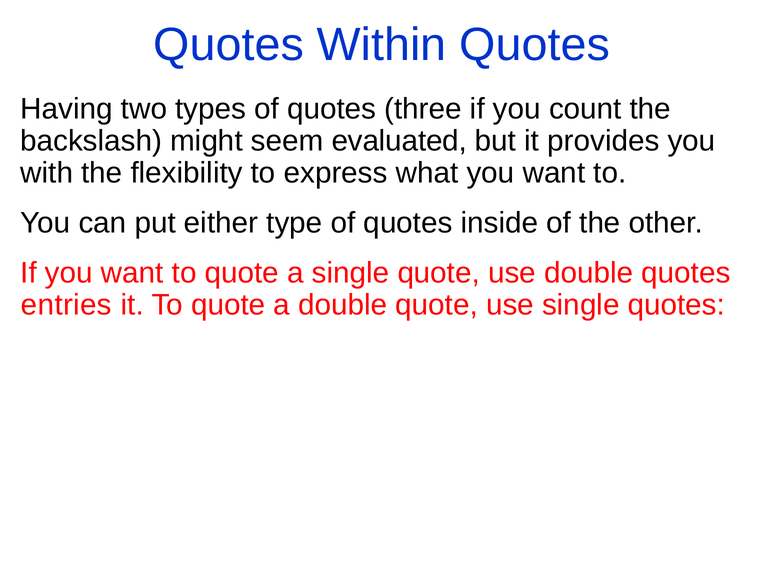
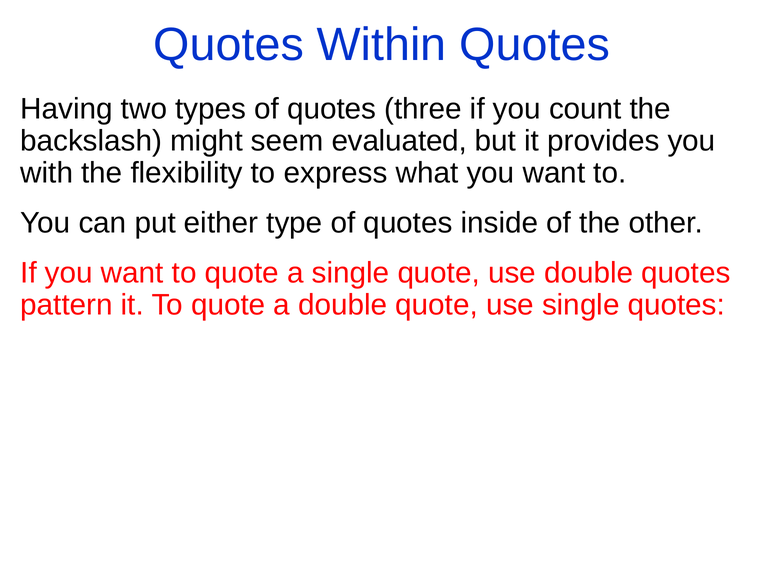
entries: entries -> pattern (67, 305)
